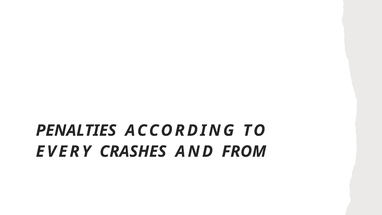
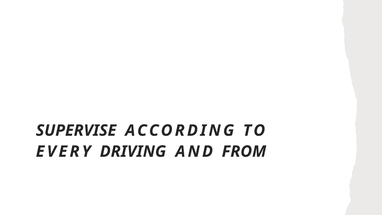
PENALTIES: PENALTIES -> SUPERVISE (76, 130)
CRASHES: CRASHES -> DRIVING (133, 151)
